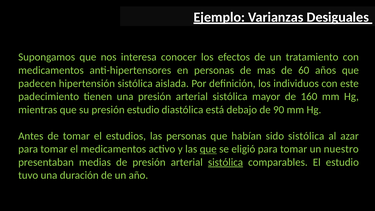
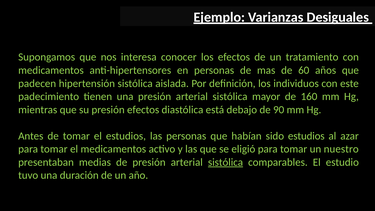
presión estudio: estudio -> efectos (143, 110)
sido sistólica: sistólica -> estudios (306, 136)
que underline: present -> none (208, 149)
